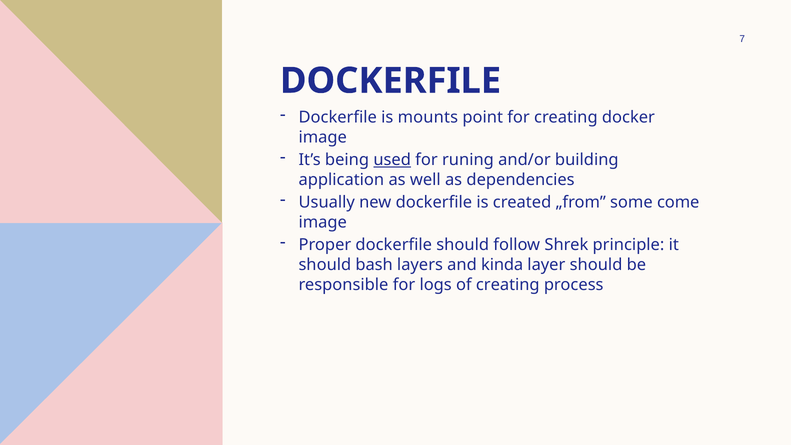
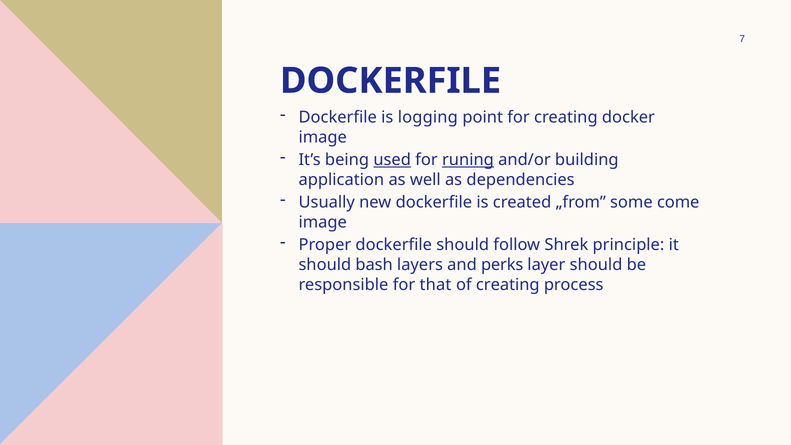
mounts: mounts -> logging (428, 117)
runing underline: none -> present (468, 160)
kinda: kinda -> perks (502, 265)
logs: logs -> that (436, 285)
